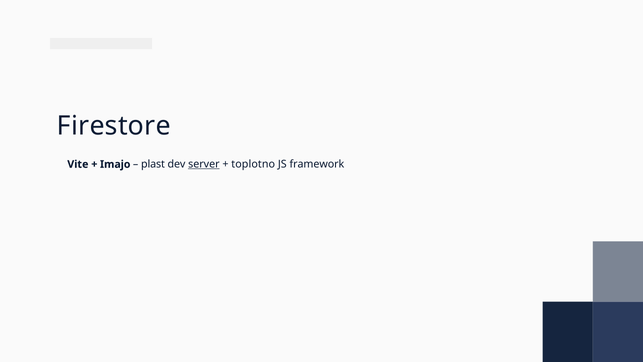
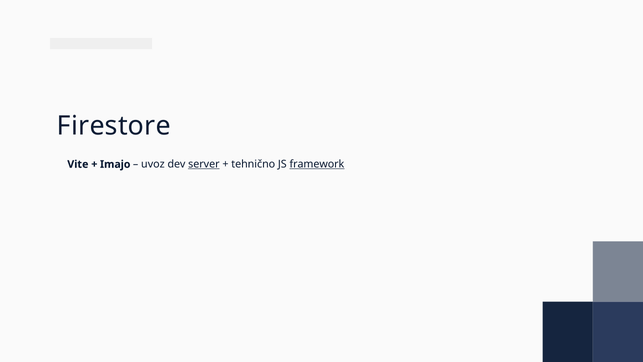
plast: plast -> uvoz (153, 164)
toplotno: toplotno -> tehnično (253, 164)
framework underline: none -> present (317, 164)
